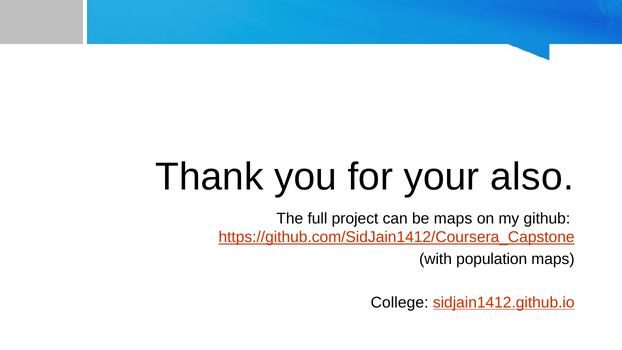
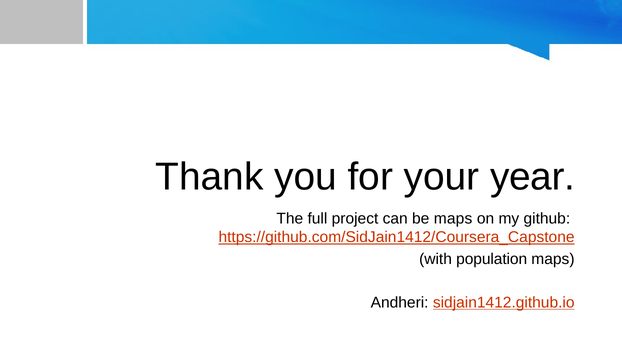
also: also -> year (532, 177)
College: College -> Andheri (400, 302)
